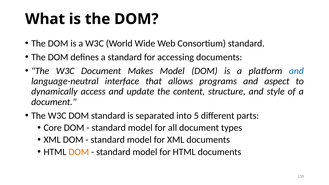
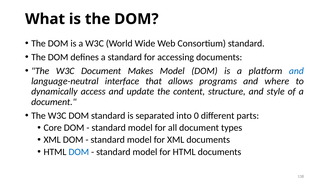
aspect: aspect -> where (277, 81)
5: 5 -> 0 (196, 116)
DOM colour: orange -> blue (79, 152)
